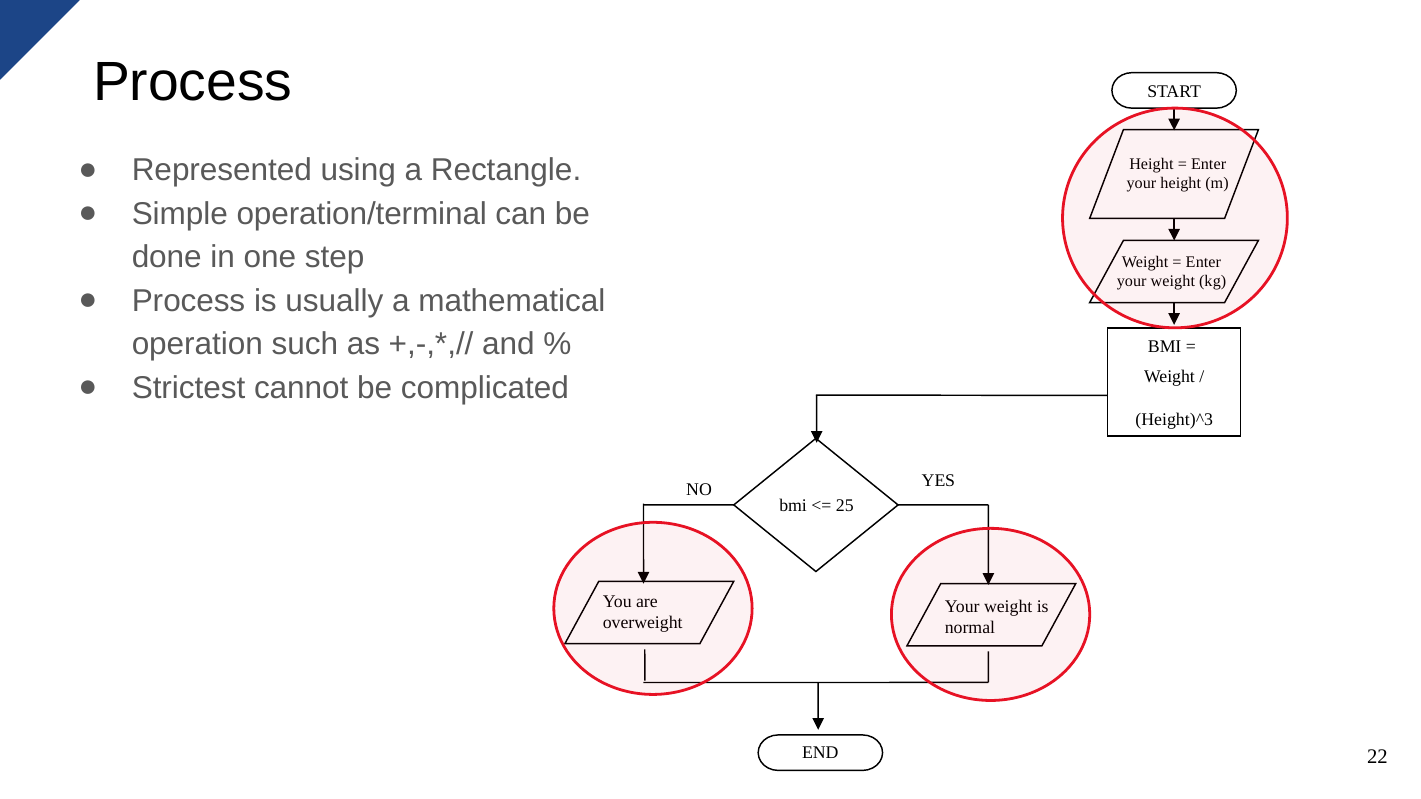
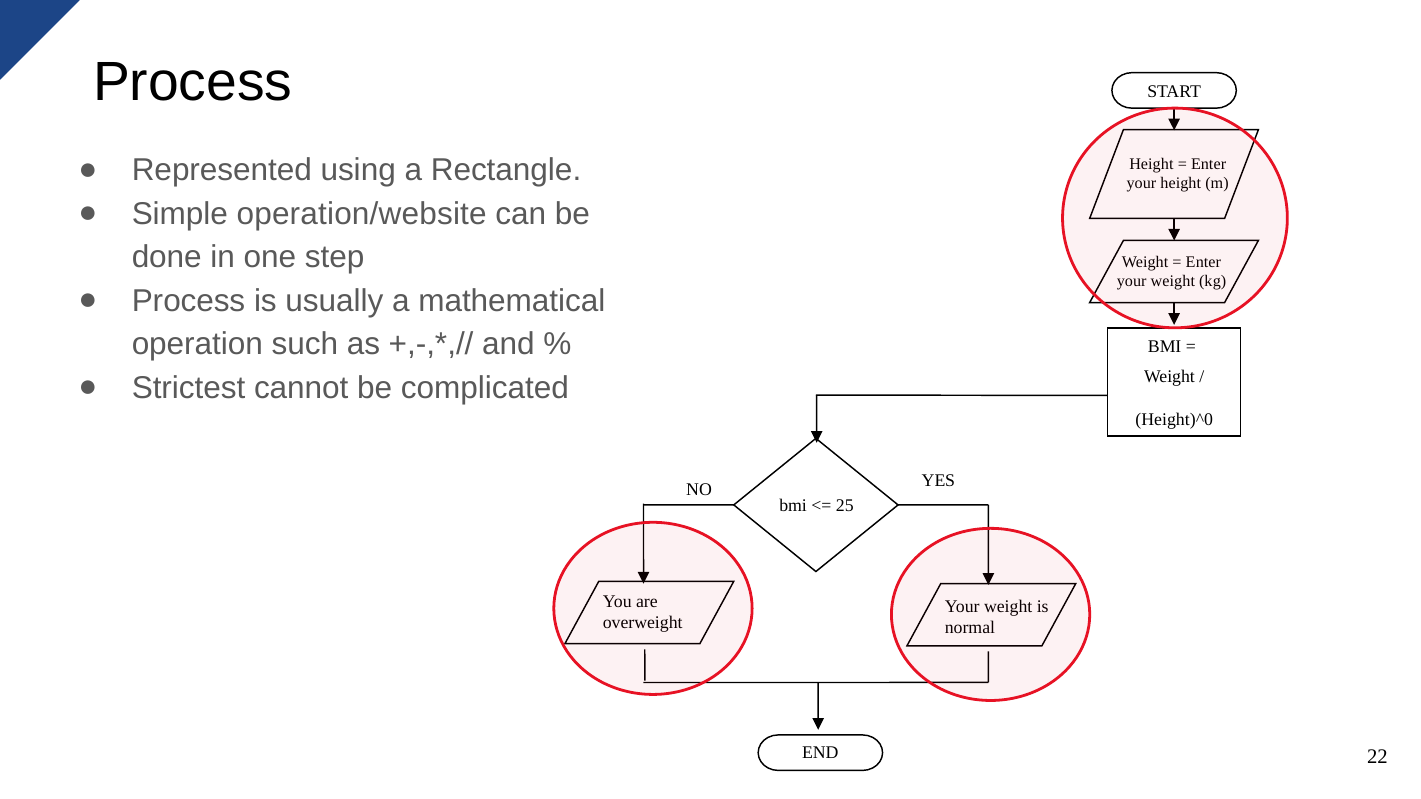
operation/terminal: operation/terminal -> operation/website (362, 214)
Height)^3: Height)^3 -> Height)^0 (1174, 420)
